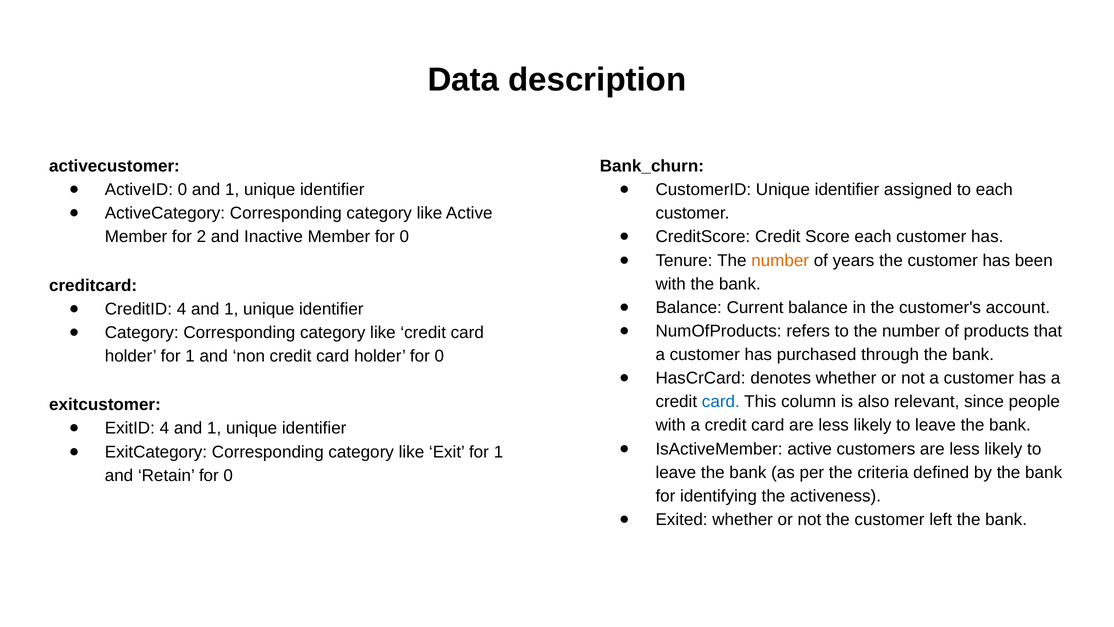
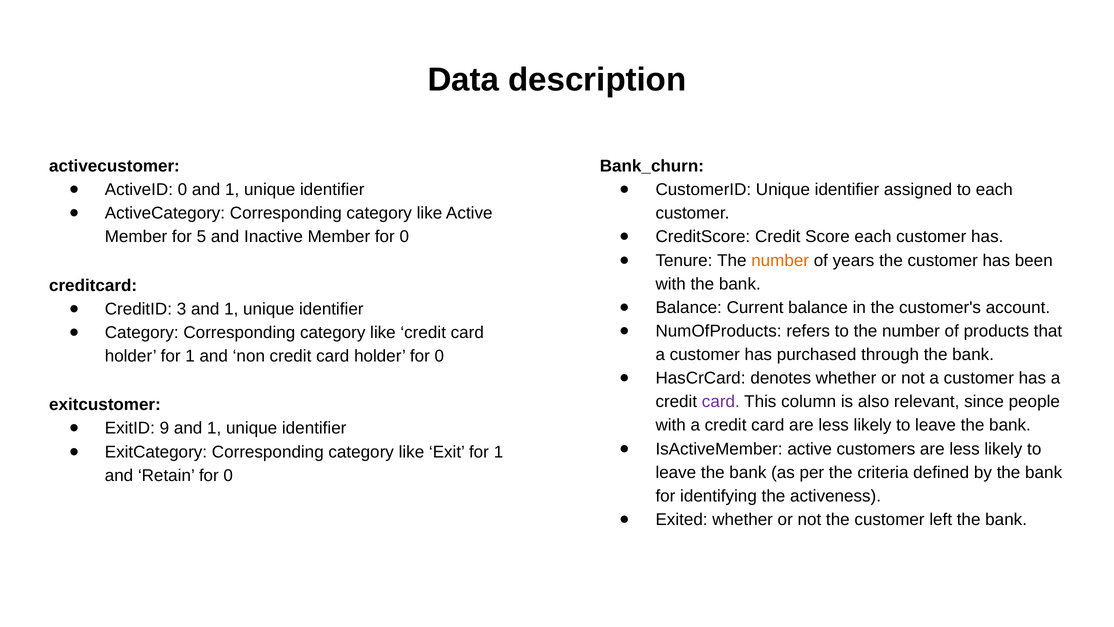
2: 2 -> 5 (201, 237)
CreditID 4: 4 -> 3 (182, 309)
card colour: blue -> purple (721, 402)
ExitID 4: 4 -> 9 (164, 428)
